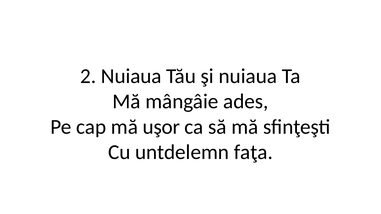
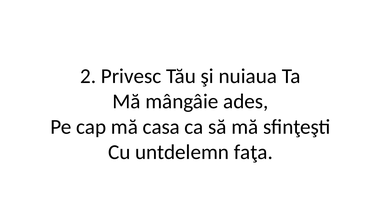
2 Nuiaua: Nuiaua -> Privesc (131, 76)
uşor: uşor -> casa (161, 127)
